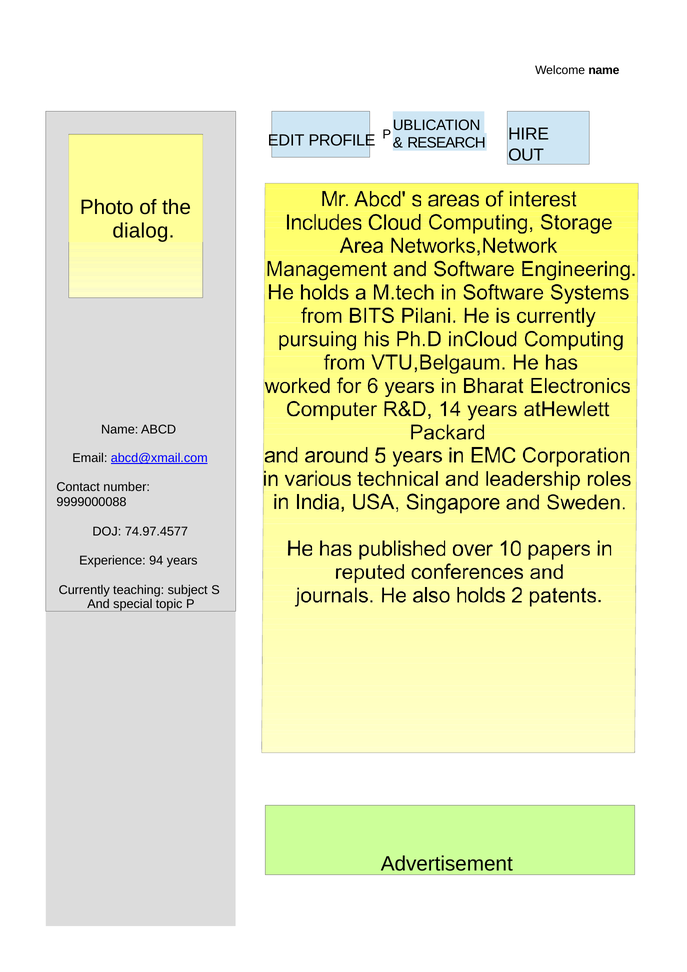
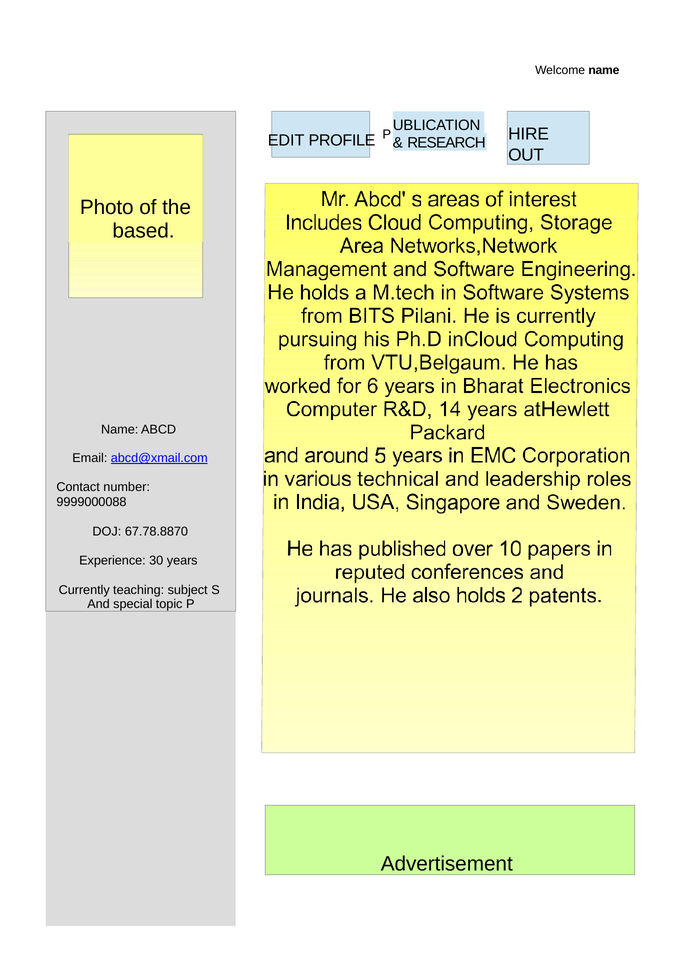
dialog: dialog -> based (143, 231)
74.97.4577: 74.97.4577 -> 67.78.8870 (156, 532)
94: 94 -> 30 (156, 561)
